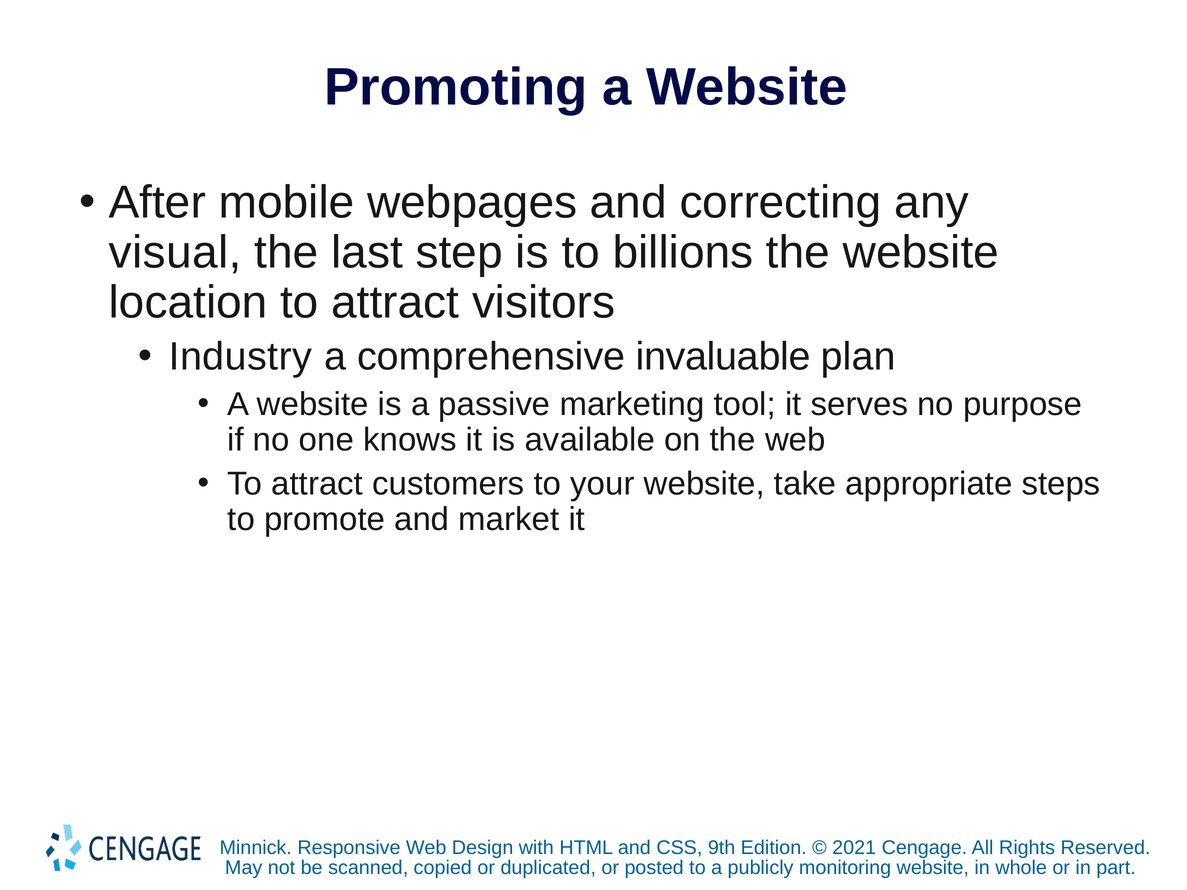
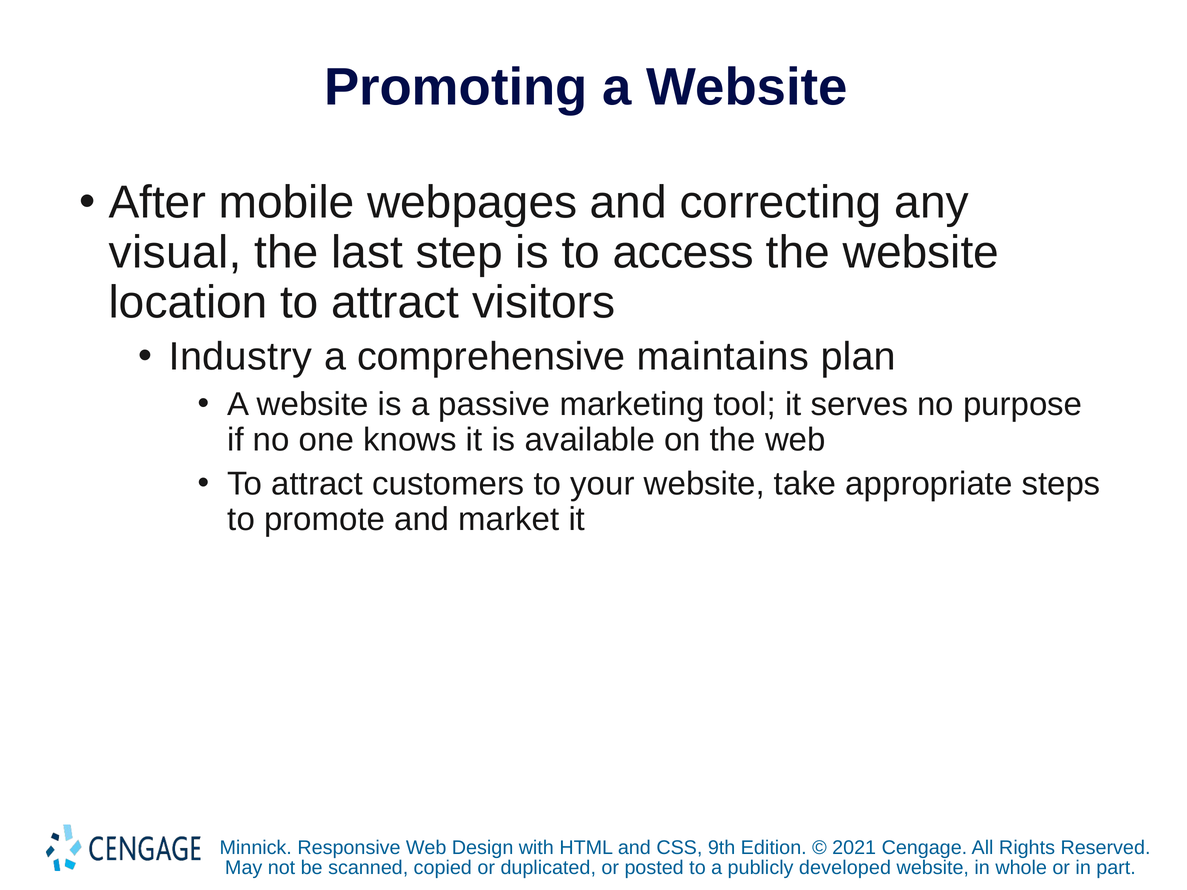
billions: billions -> access (683, 253)
invaluable: invaluable -> maintains (723, 357)
monitoring: monitoring -> developed (845, 868)
